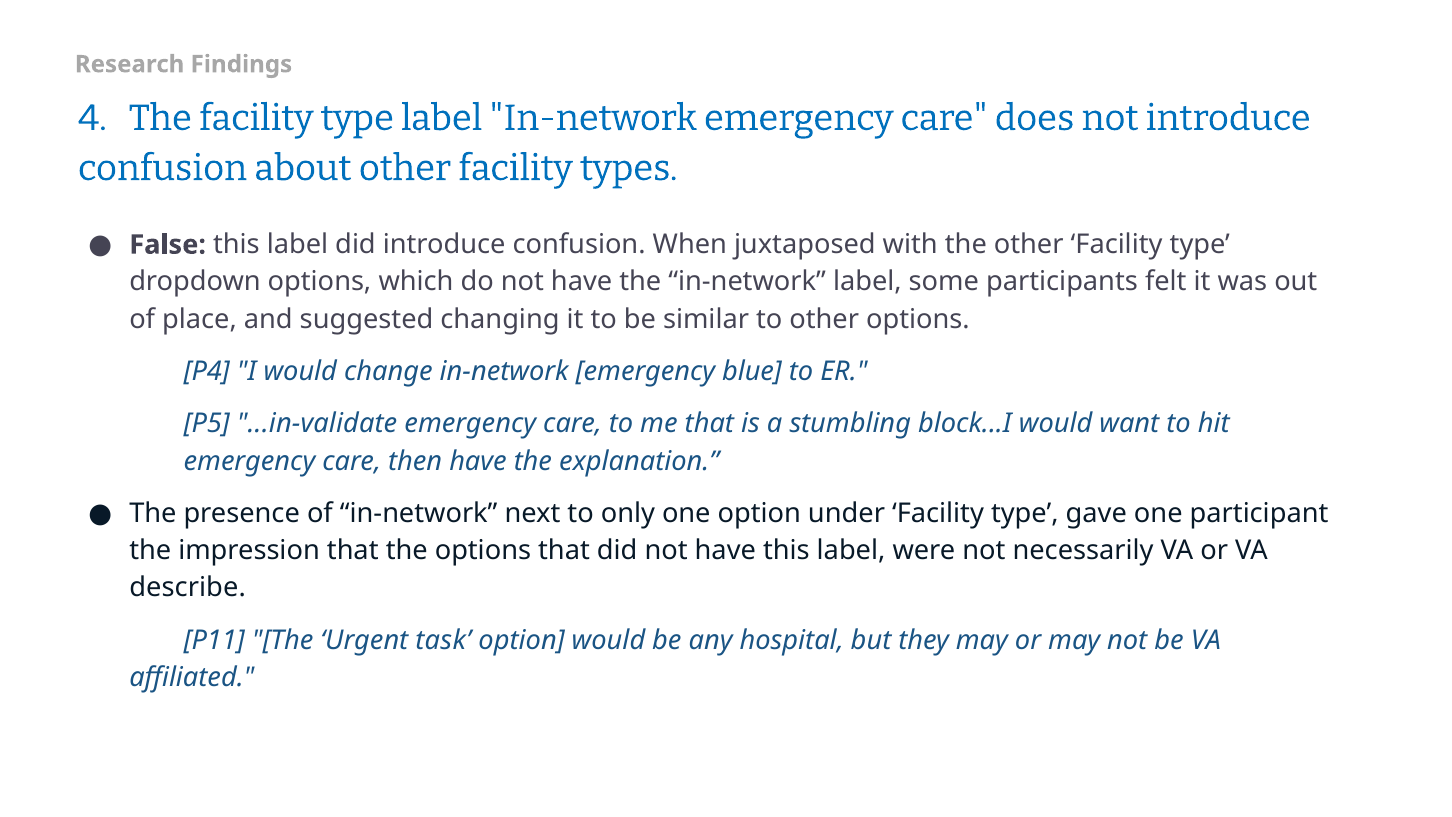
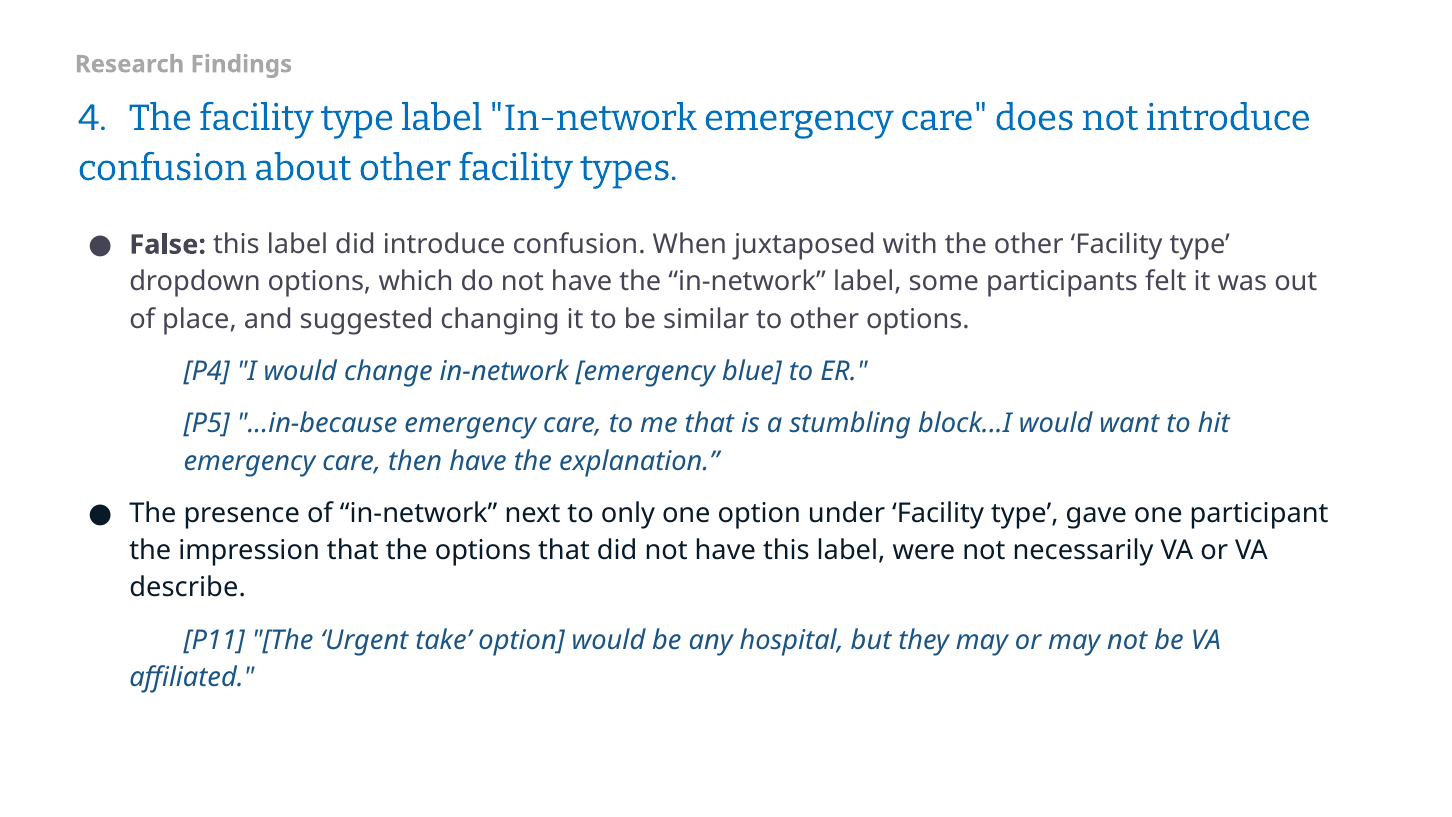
...in-validate: ...in-validate -> ...in-because (317, 424)
task: task -> take (443, 640)
